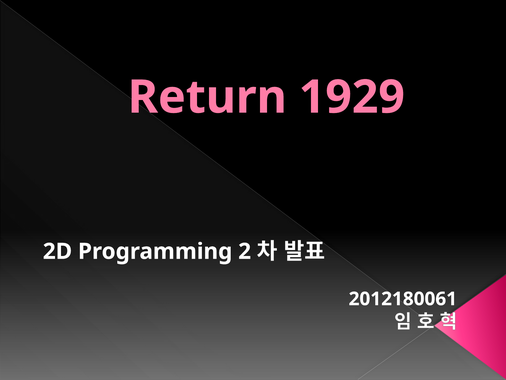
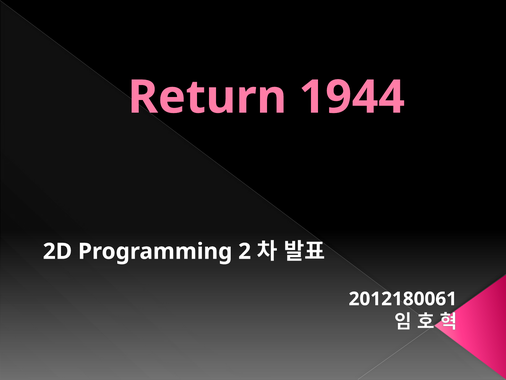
1929: 1929 -> 1944 (352, 97)
